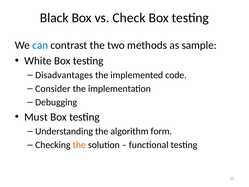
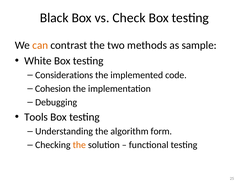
can colour: blue -> orange (40, 45)
Disadvantages: Disadvantages -> Considerations (64, 75)
Consider: Consider -> Cohesion (53, 89)
Must: Must -> Tools (36, 117)
